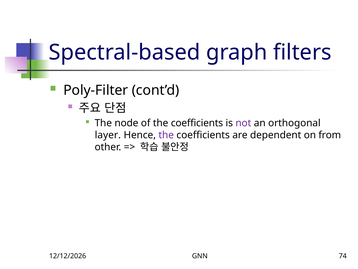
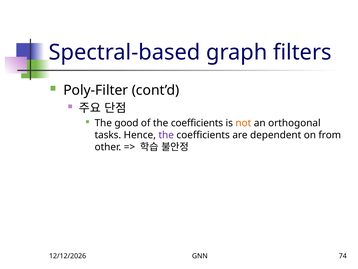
node: node -> good (126, 123)
not colour: purple -> orange (243, 123)
layer: layer -> tasks (108, 135)
